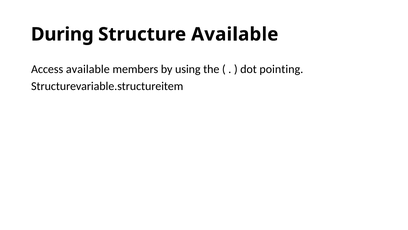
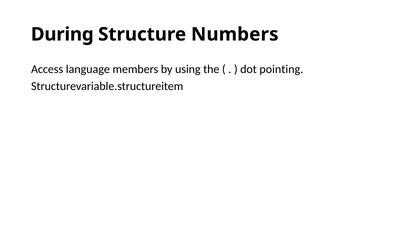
Structure Available: Available -> Numbers (235, 34)
Access available: available -> language (88, 69)
